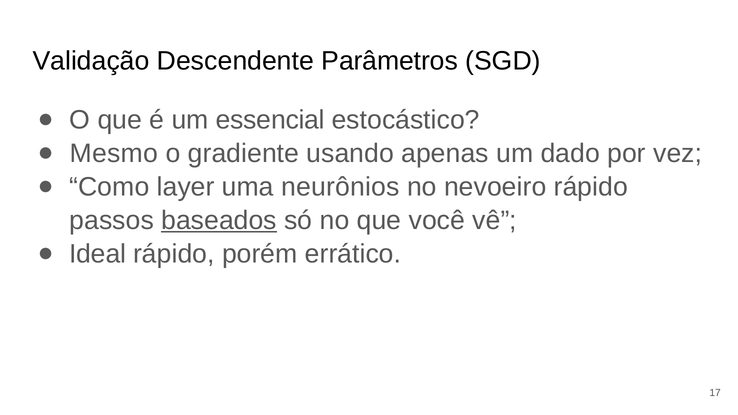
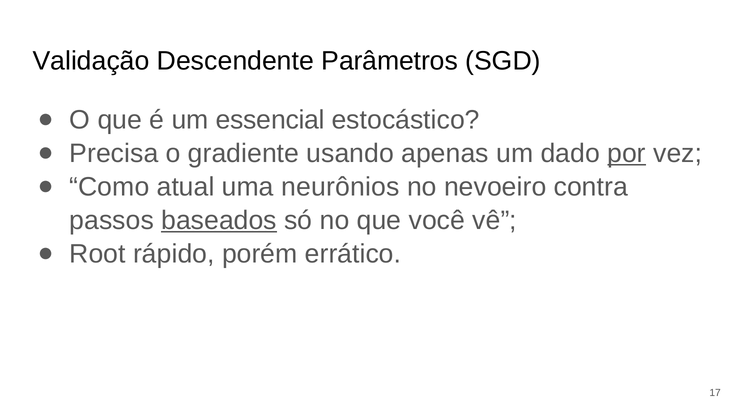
Mesmo: Mesmo -> Precisa (114, 153)
por underline: none -> present (627, 153)
layer: layer -> atual (186, 187)
nevoeiro rápido: rápido -> contra (591, 187)
Ideal: Ideal -> Root (98, 254)
